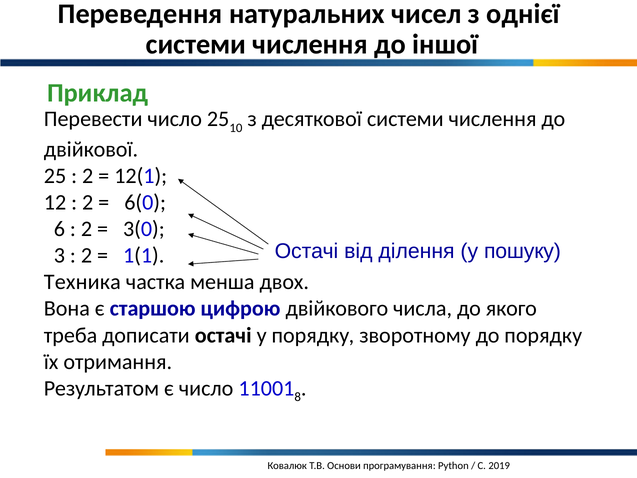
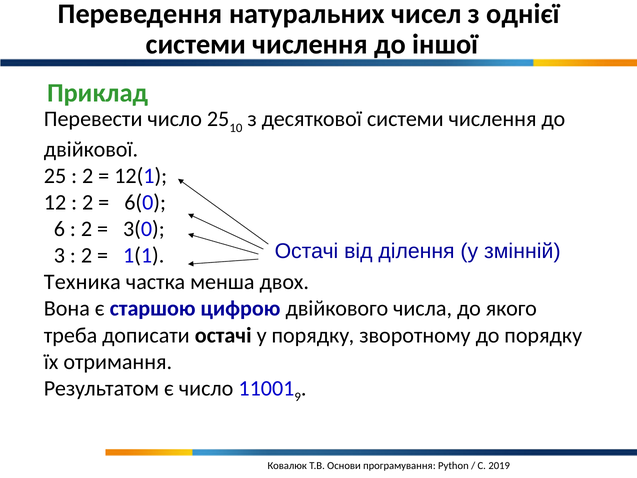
пошуку: пошуку -> змінній (522, 251)
8: 8 -> 9 (298, 397)
